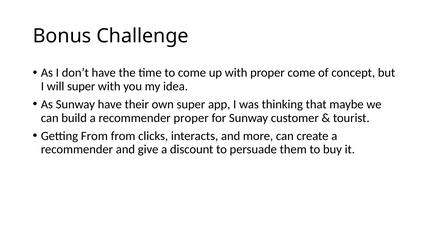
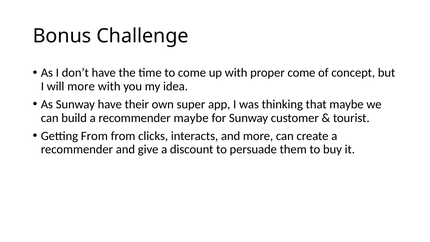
will super: super -> more (81, 86)
recommender proper: proper -> maybe (191, 118)
